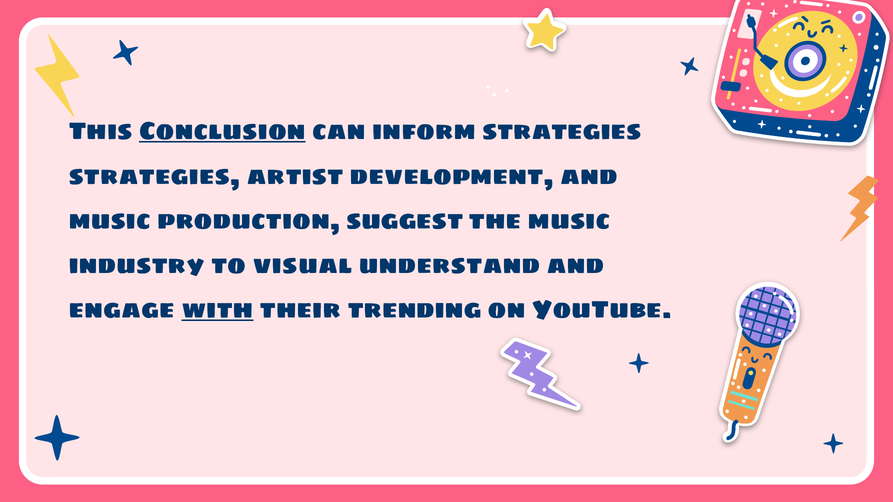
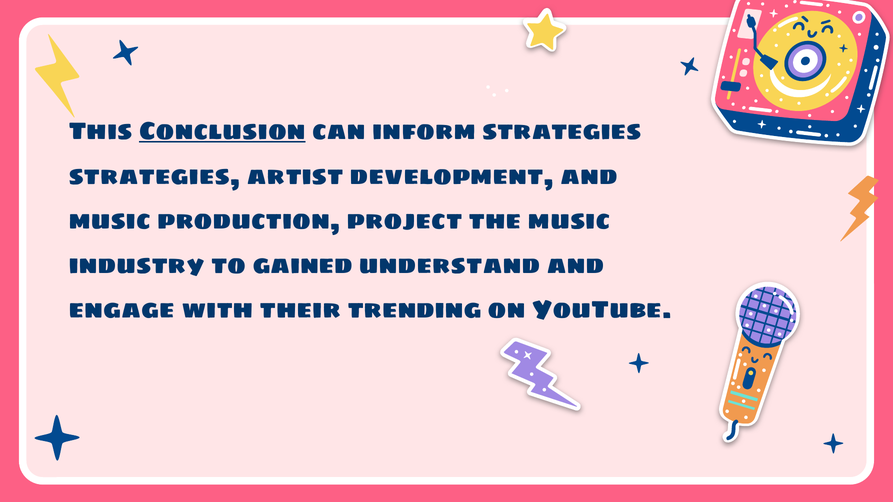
suggest: suggest -> project (405, 221)
visual: visual -> gained (303, 265)
with underline: present -> none (217, 310)
